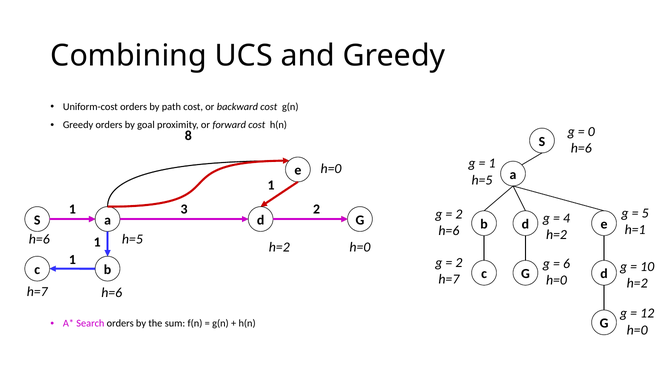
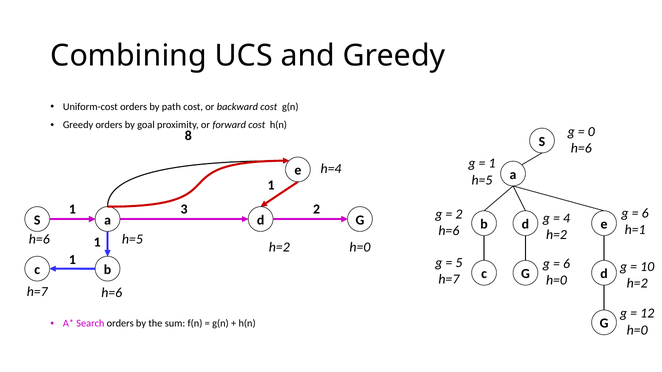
e h=0: h=0 -> h=4 (331, 169)
5: 5 -> 6 (645, 213)
2: 2 -> 5 (459, 263)
